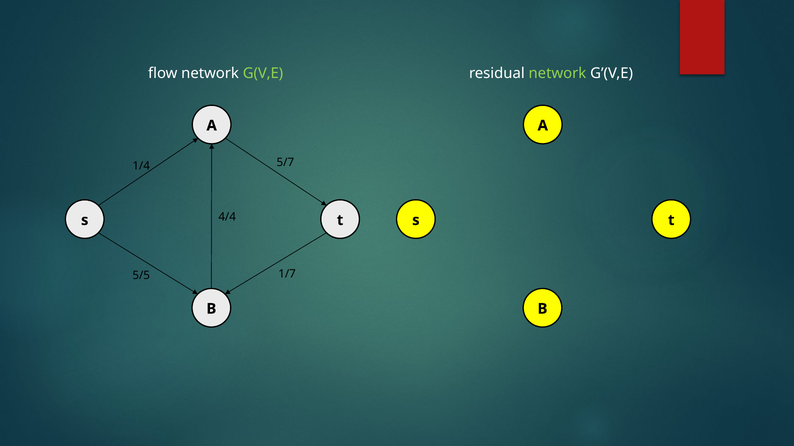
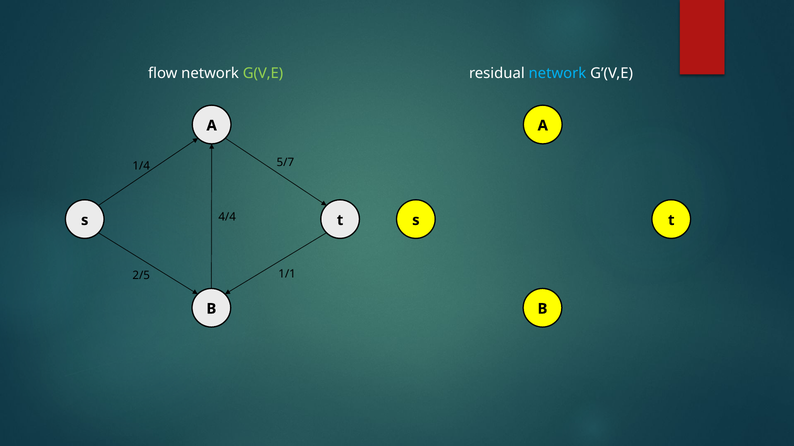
network colour: light green -> light blue (557, 74)
1/7: 1/7 -> 1/1 (287, 275)
5/5: 5/5 -> 2/5 (141, 276)
